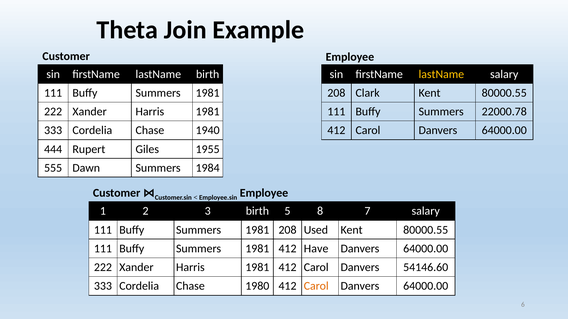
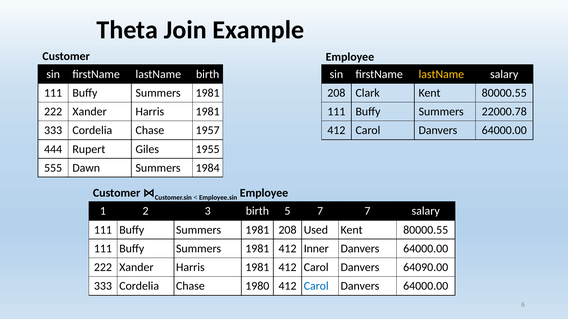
1940: 1940 -> 1957 (208, 131)
5 8: 8 -> 7 (320, 211)
Have: Have -> Inner (316, 249)
54146.60: 54146.60 -> 64090.00 (426, 268)
Carol colour: orange -> blue (316, 286)
